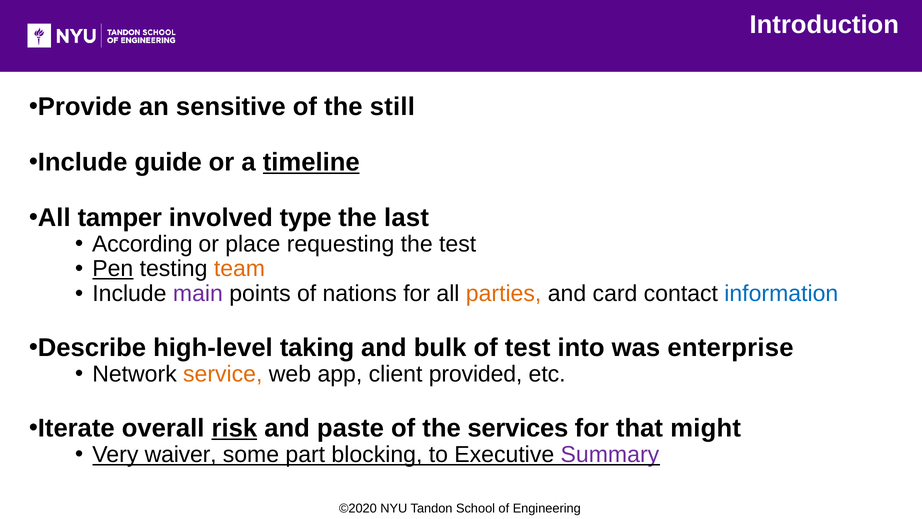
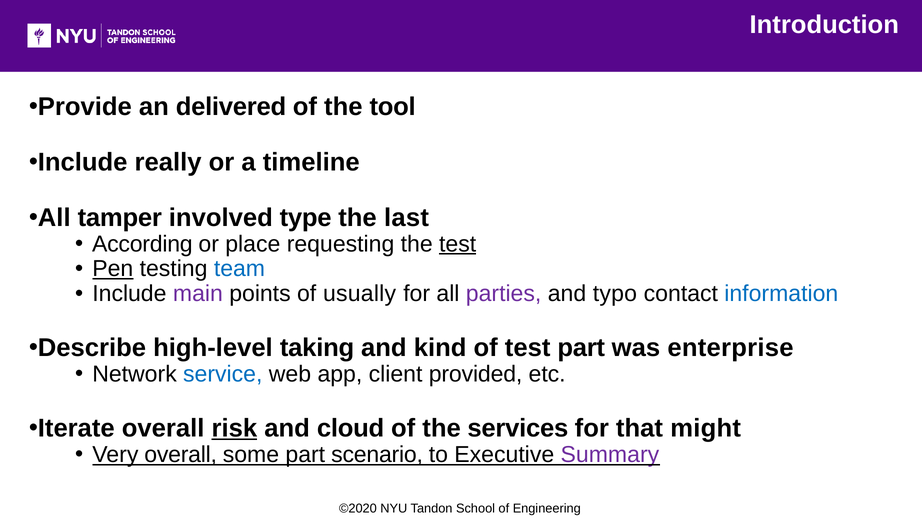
sensitive: sensitive -> delivered (231, 107)
still: still -> tool (393, 107)
guide: guide -> really (168, 162)
timeline underline: present -> none (311, 162)
test underline: none -> present (458, 244)
team colour: orange -> blue (239, 269)
nations: nations -> usually (360, 294)
parties colour: orange -> purple (504, 294)
card: card -> typo (615, 294)
bulk: bulk -> kind (440, 348)
test into: into -> part (581, 348)
service colour: orange -> blue (223, 374)
paste: paste -> cloud (351, 428)
Very waiver: waiver -> overall (181, 454)
blocking: blocking -> scenario (377, 454)
